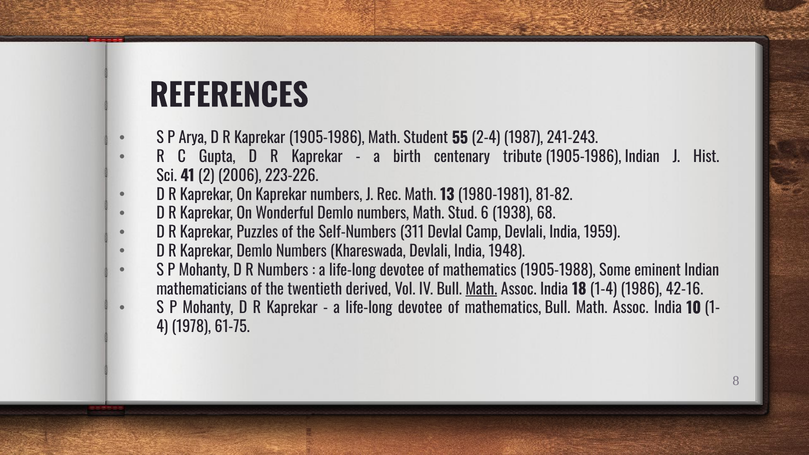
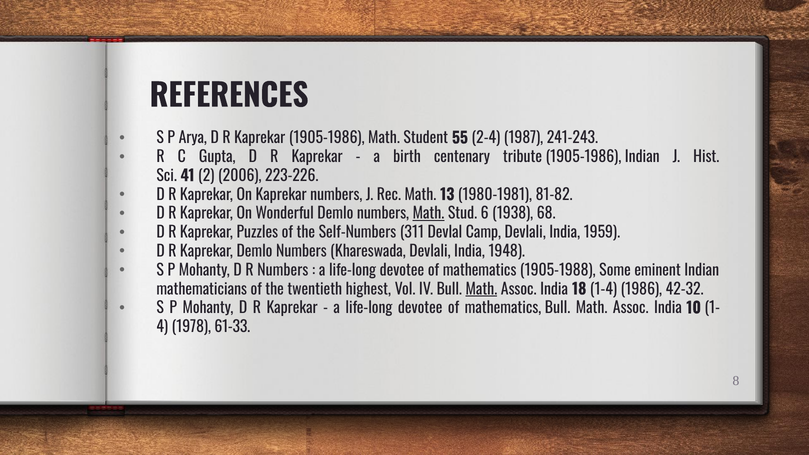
Math underline: none -> present (428, 214)
derived: derived -> highest (368, 289)
42-16: 42-16 -> 42-32 (685, 289)
61-75: 61-75 -> 61-33 (232, 327)
